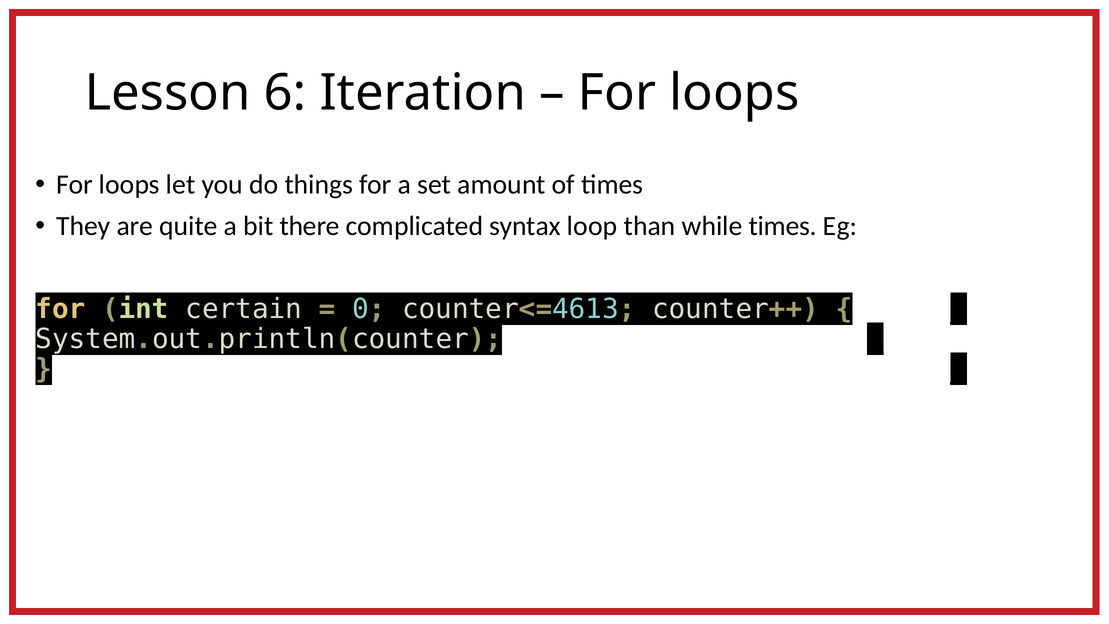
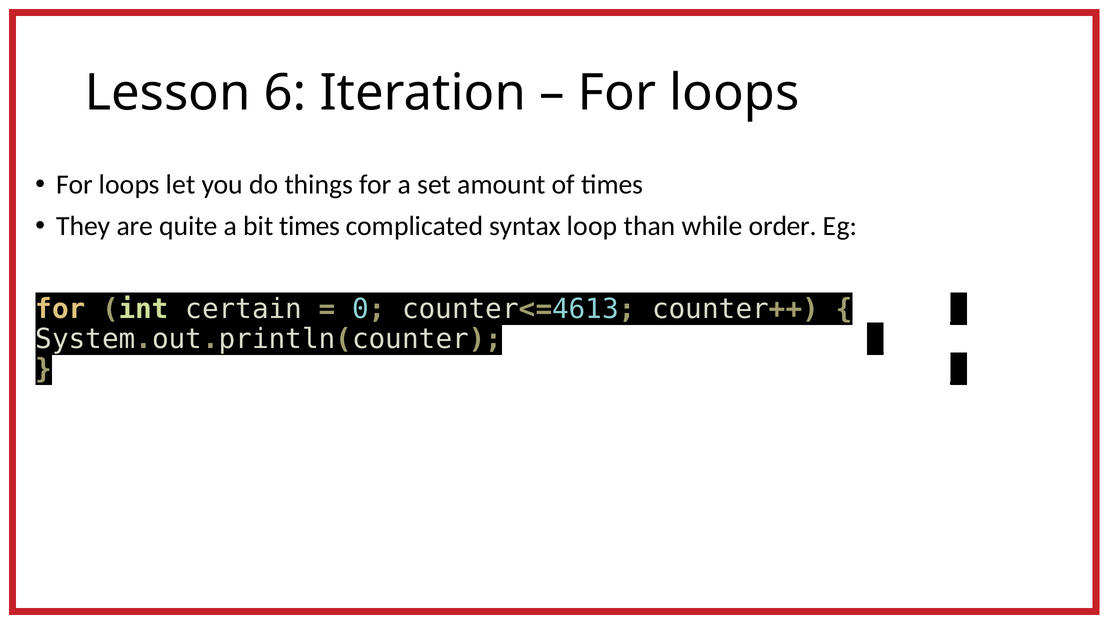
bit there: there -> times (310, 226)
while times: times -> order (783, 226)
